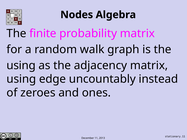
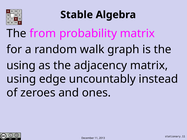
Nodes: Nodes -> Stable (77, 15)
finite: finite -> from (43, 34)
